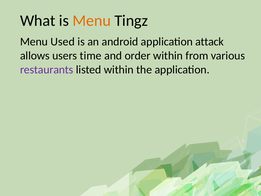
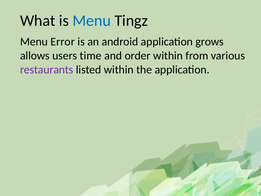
Menu colour: orange -> blue (92, 21)
Used: Used -> Error (63, 42)
attack: attack -> grows (210, 42)
